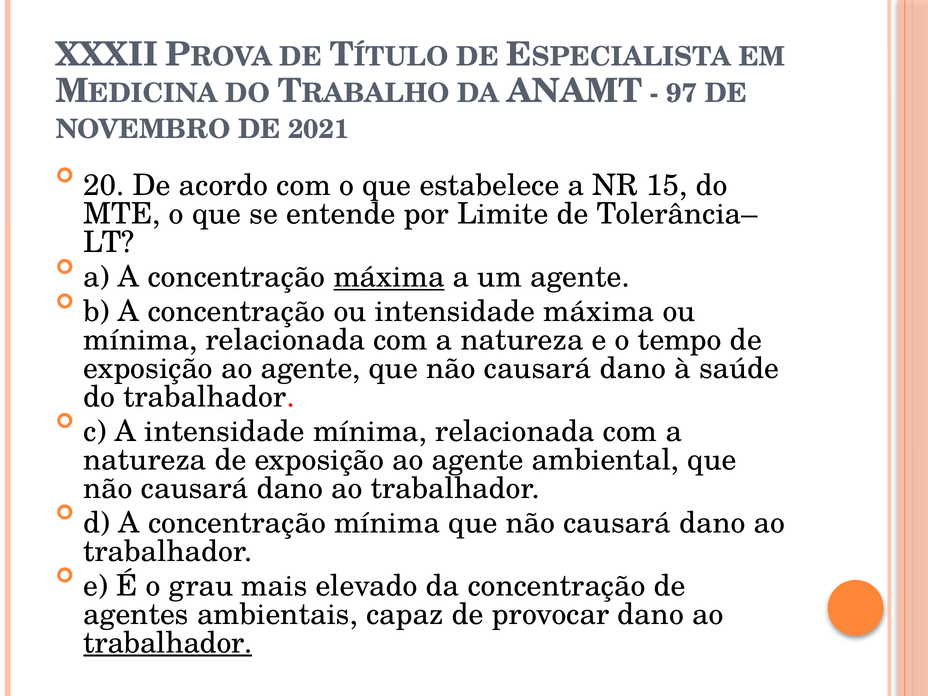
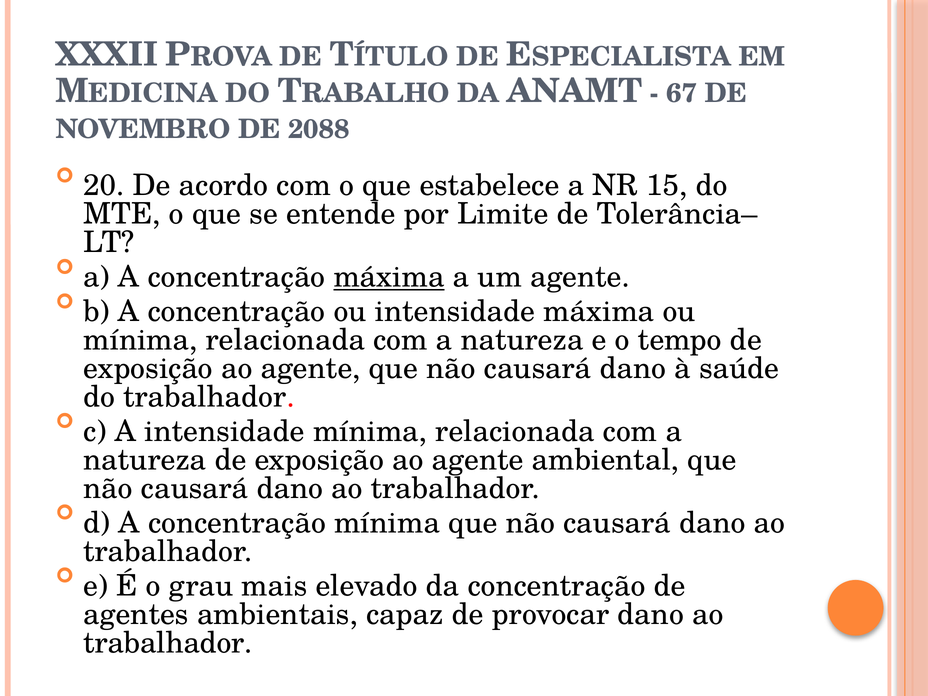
97: 97 -> 67 (682, 93)
2021: 2021 -> 2088 (319, 129)
trabalhador underline: present -> none (168, 643)
